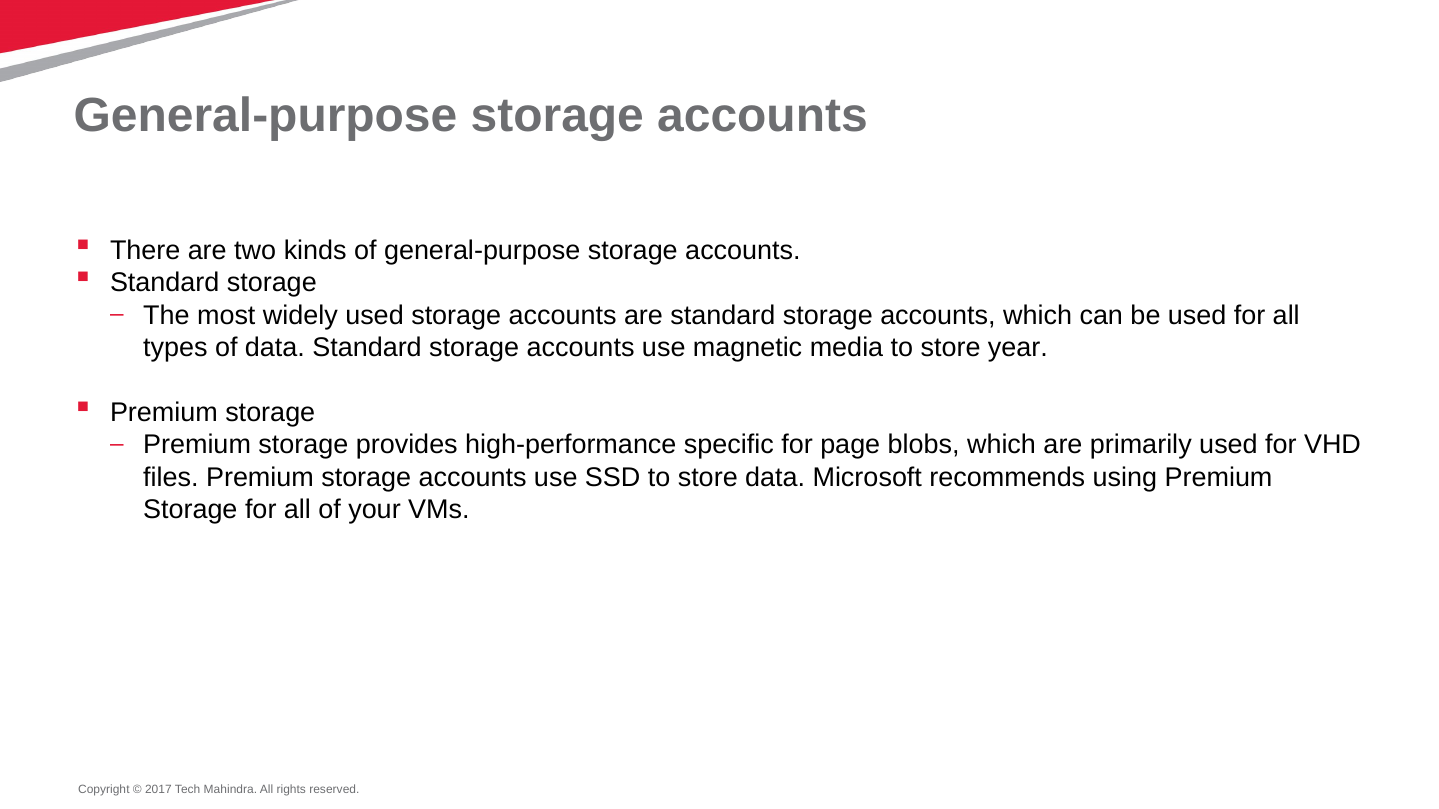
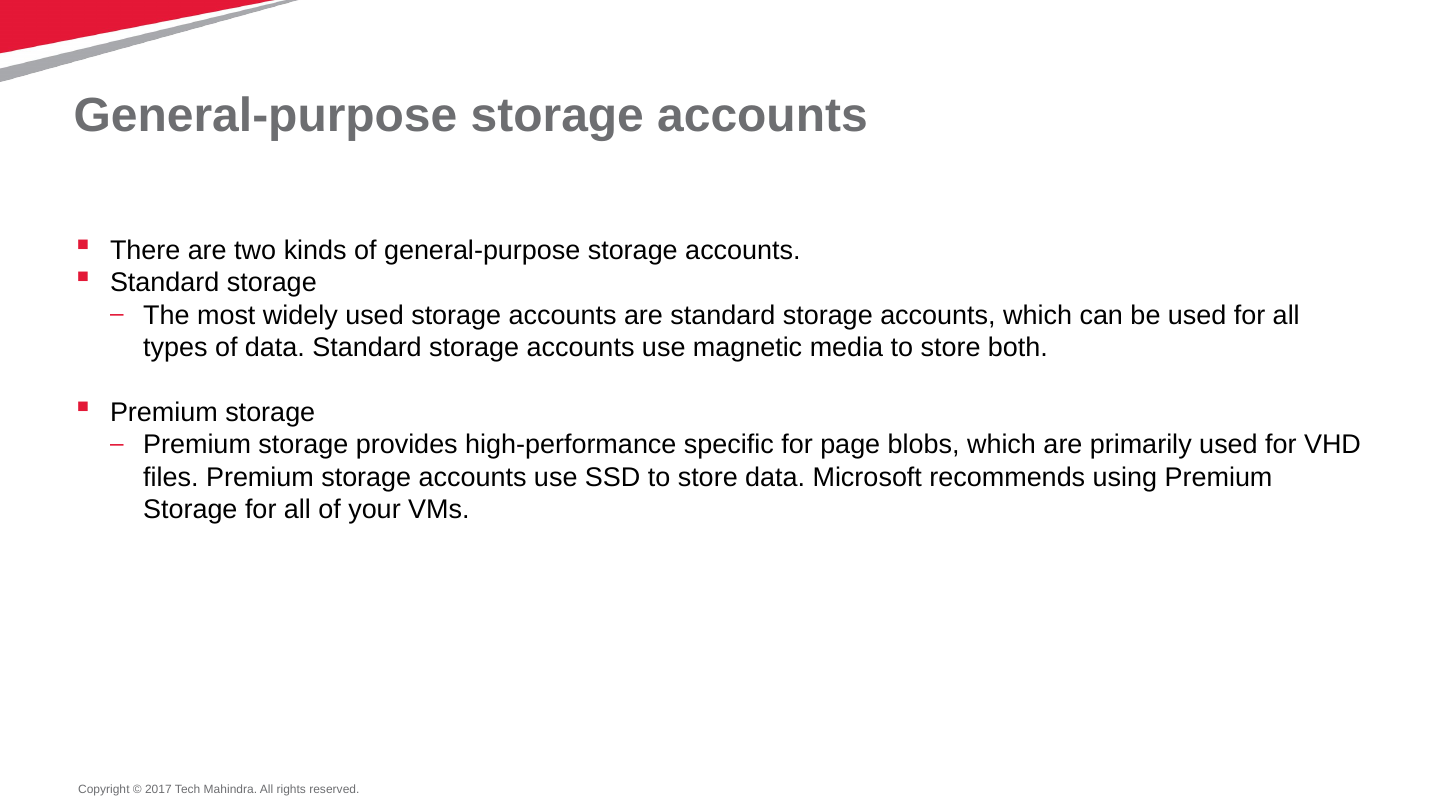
year: year -> both (1018, 348)
